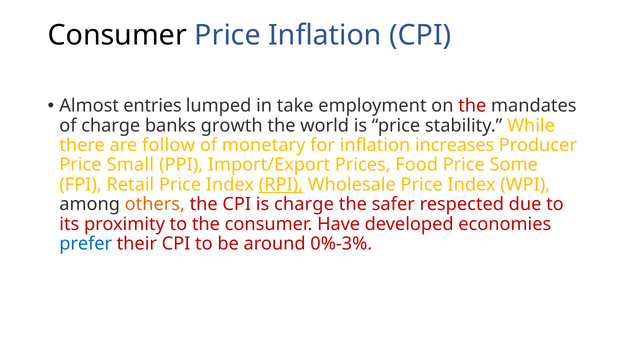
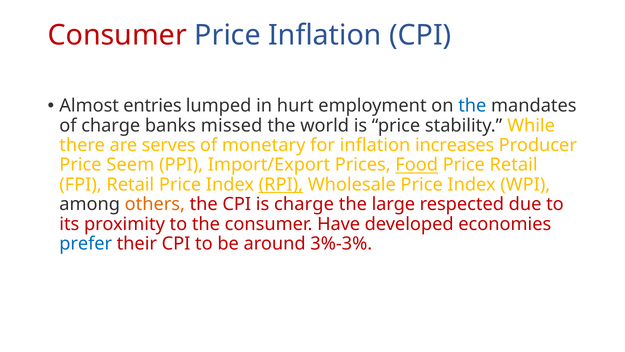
Consumer colour: black -> red (117, 35)
take: take -> hurt (295, 106)
the colour: red -> blue (472, 106)
growth: growth -> missed (232, 125)
follow: follow -> serves (169, 145)
Small: Small -> Seem (130, 165)
Food underline: none -> present (417, 165)
Price Some: Some -> Retail (514, 165)
safer: safer -> large (393, 204)
0%-3%: 0%-3% -> 3%-3% (341, 244)
